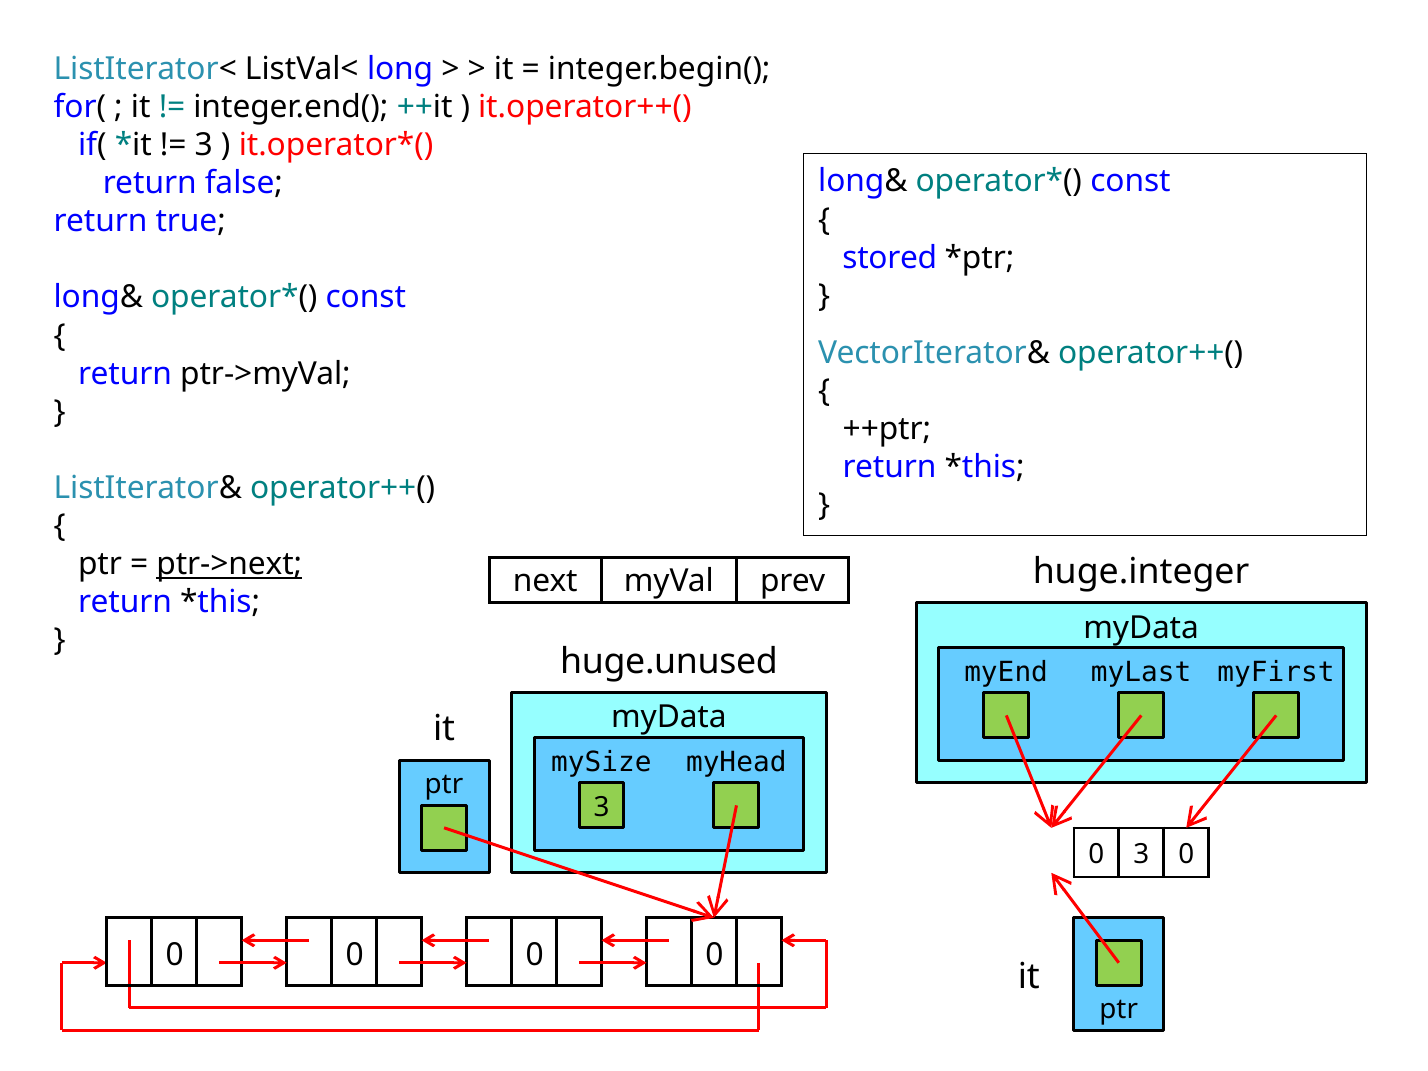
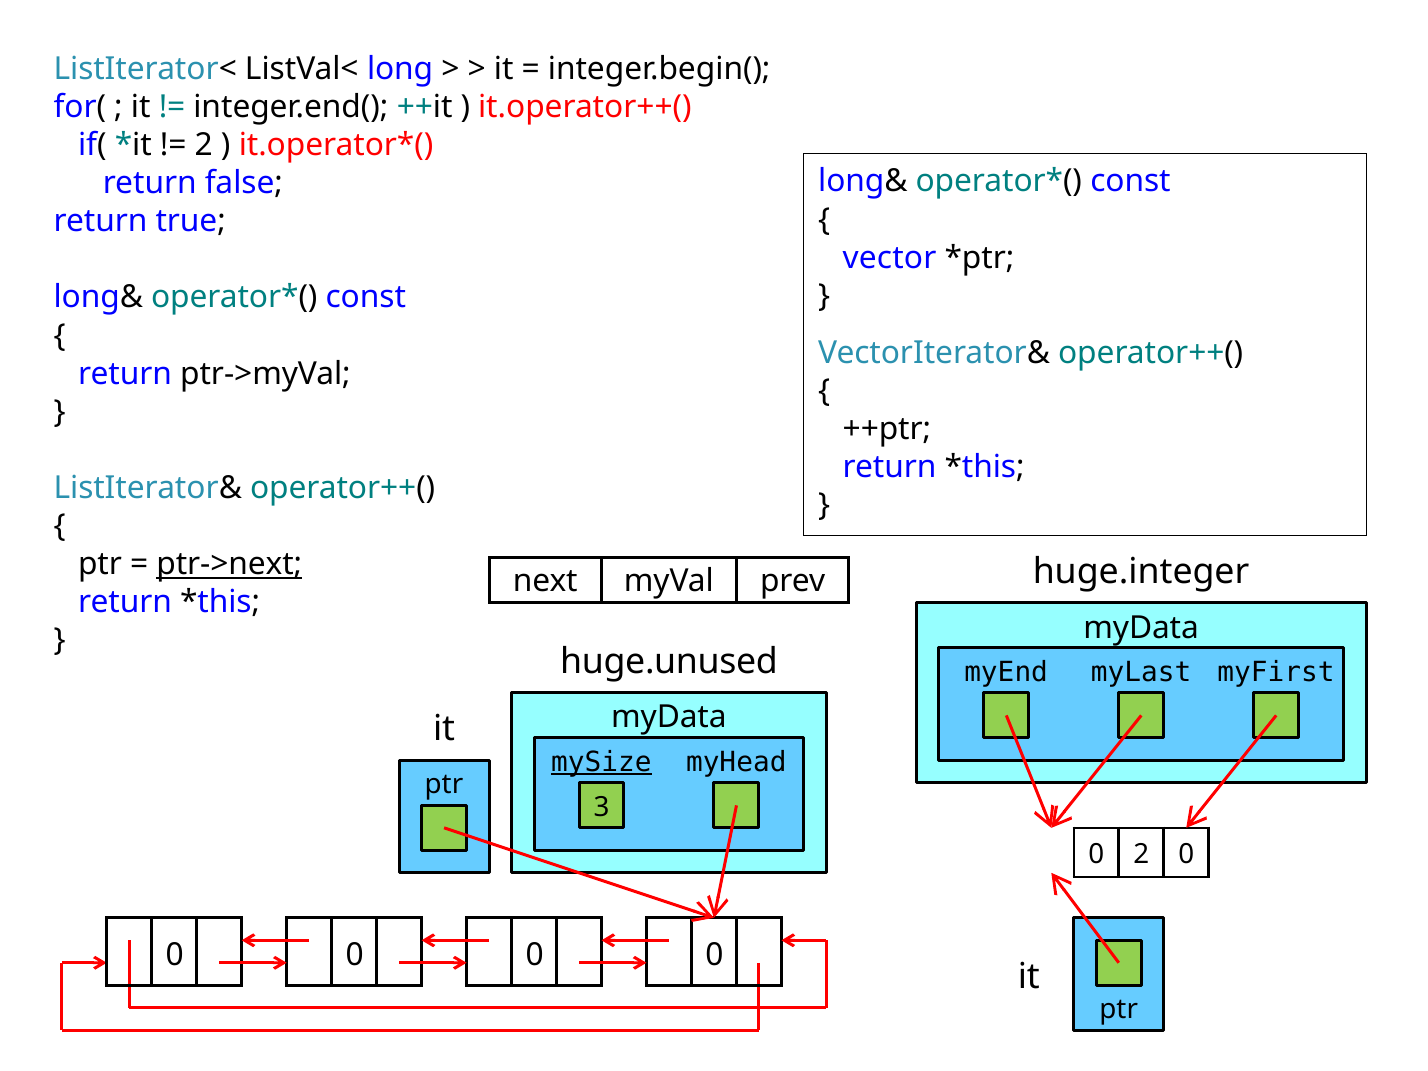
3: 3 -> 2 (204, 145)
stored: stored -> vector (890, 258)
mySize underline: none -> present (601, 762)
0 3: 3 -> 2 (1141, 854)
